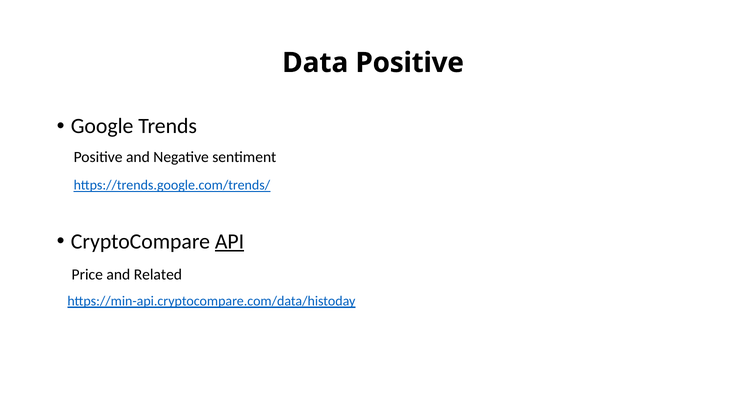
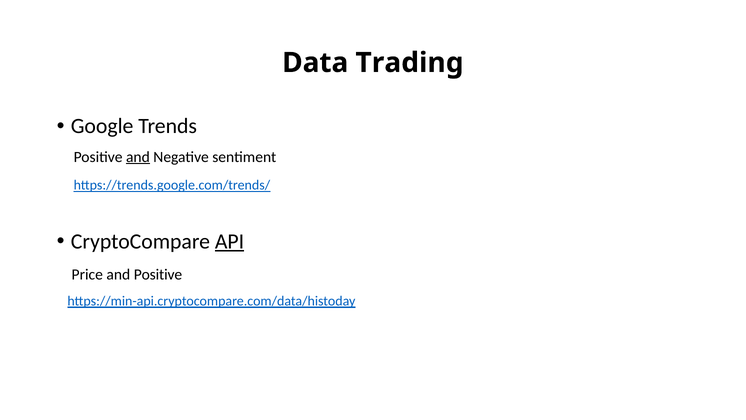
Data Positive: Positive -> Trading (410, 63)
and underline: none -> present (138, 157)
and Related: Related -> Positive (158, 274)
